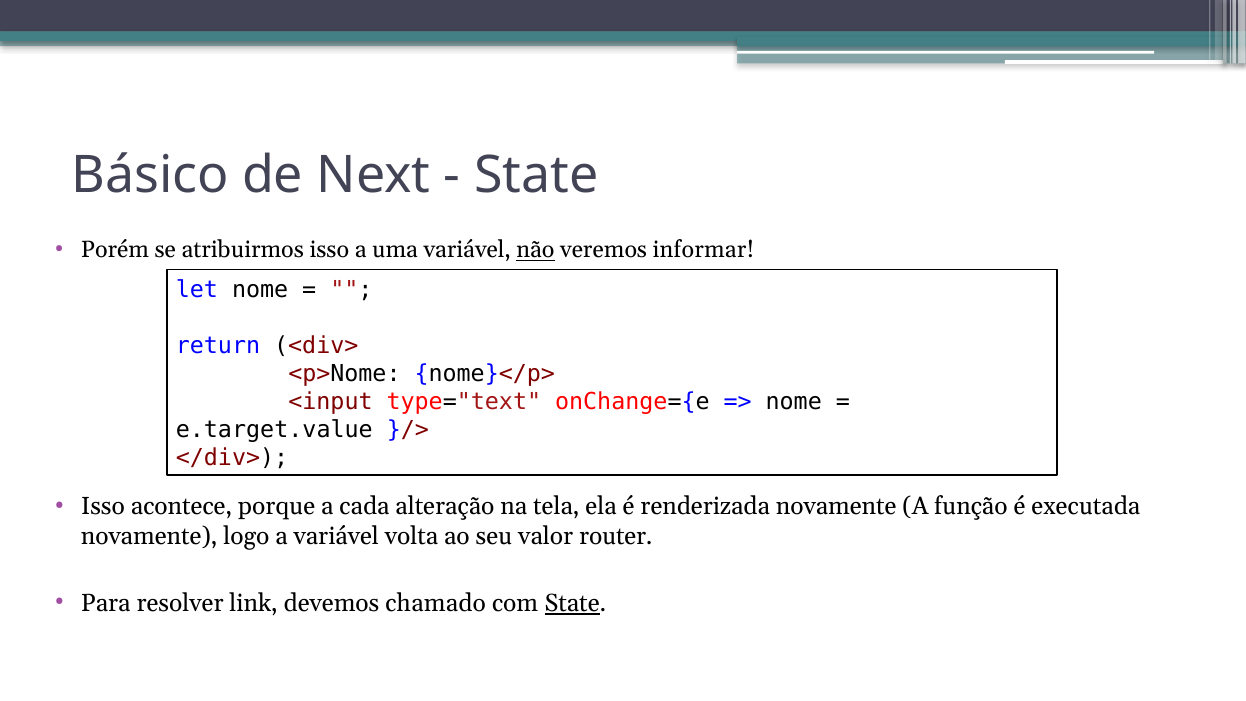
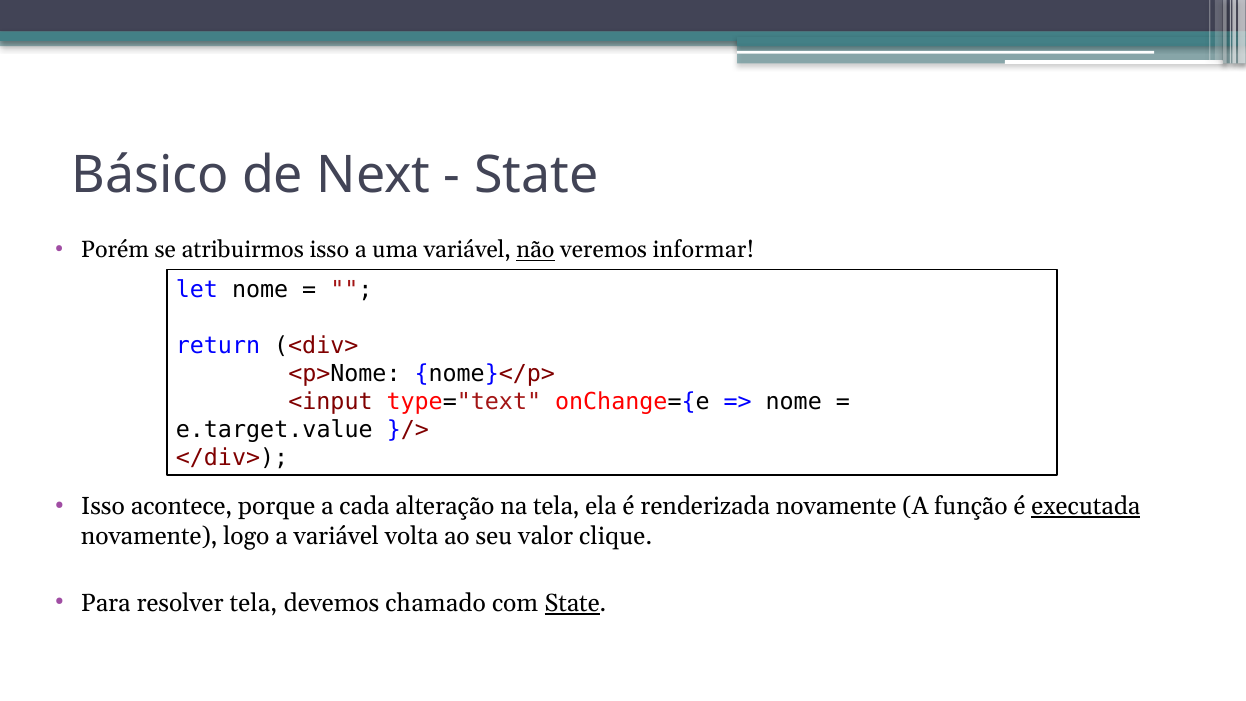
executada underline: none -> present (1086, 506)
router: router -> clique (616, 536)
resolver link: link -> tela (253, 603)
